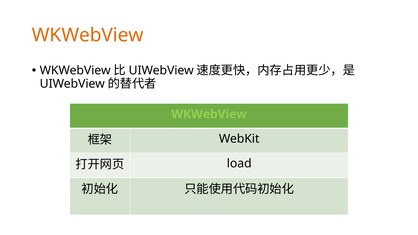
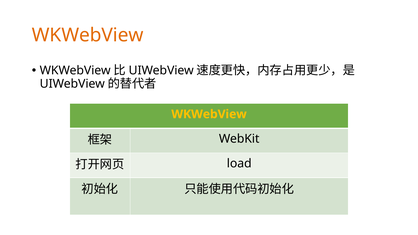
WKWebView colour: light green -> yellow (209, 114)
